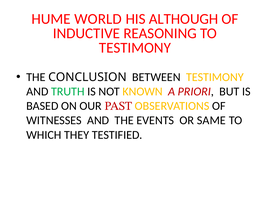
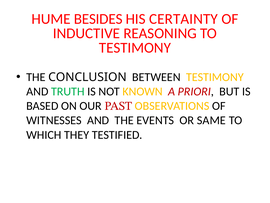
WORLD: WORLD -> BESIDES (98, 19)
ALTHOUGH: ALTHOUGH -> CERTAINTY (183, 19)
